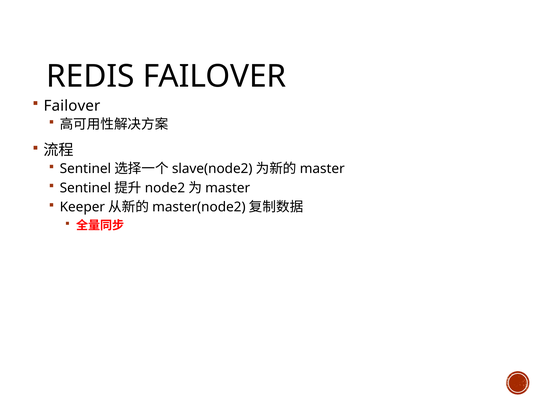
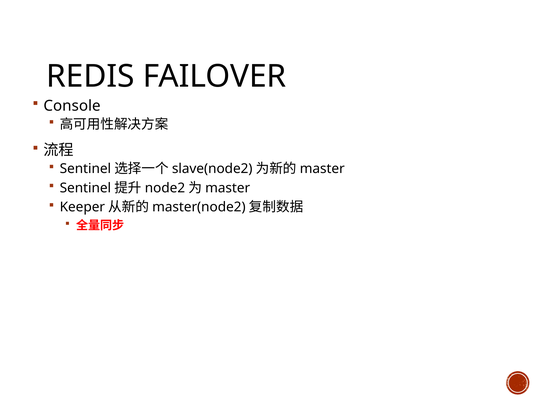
Failover: Failover -> Console (72, 106)
